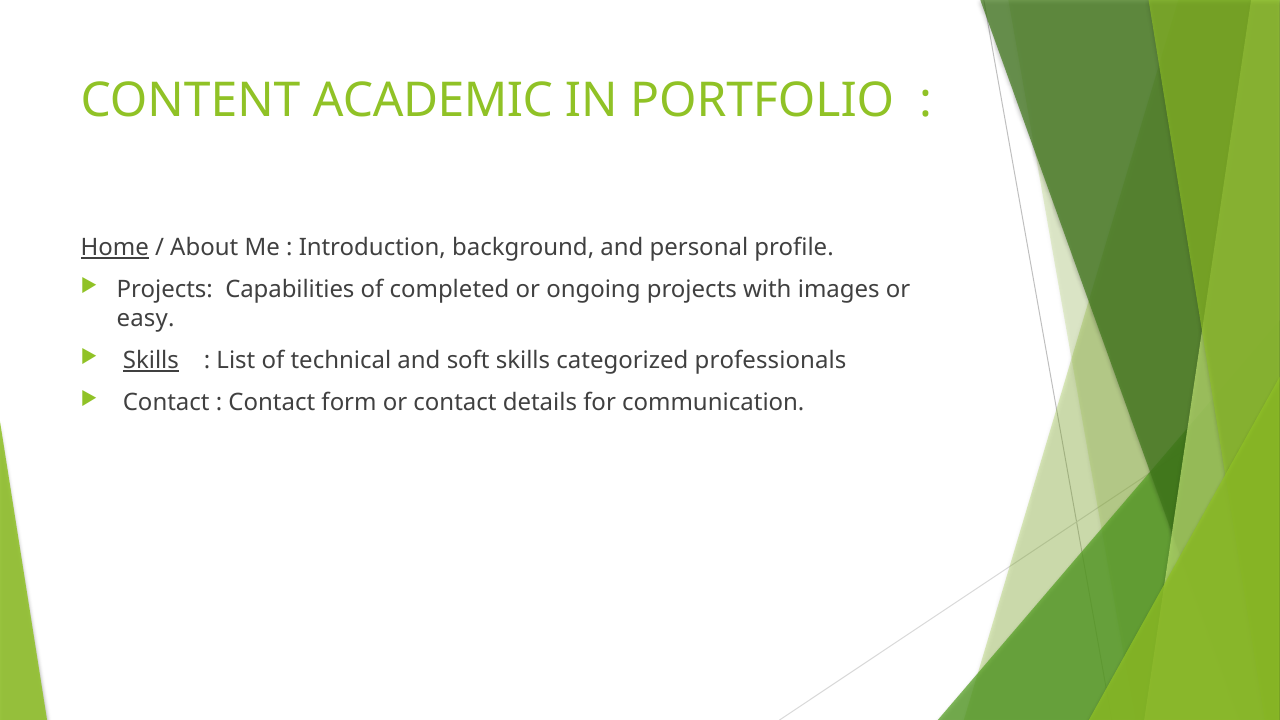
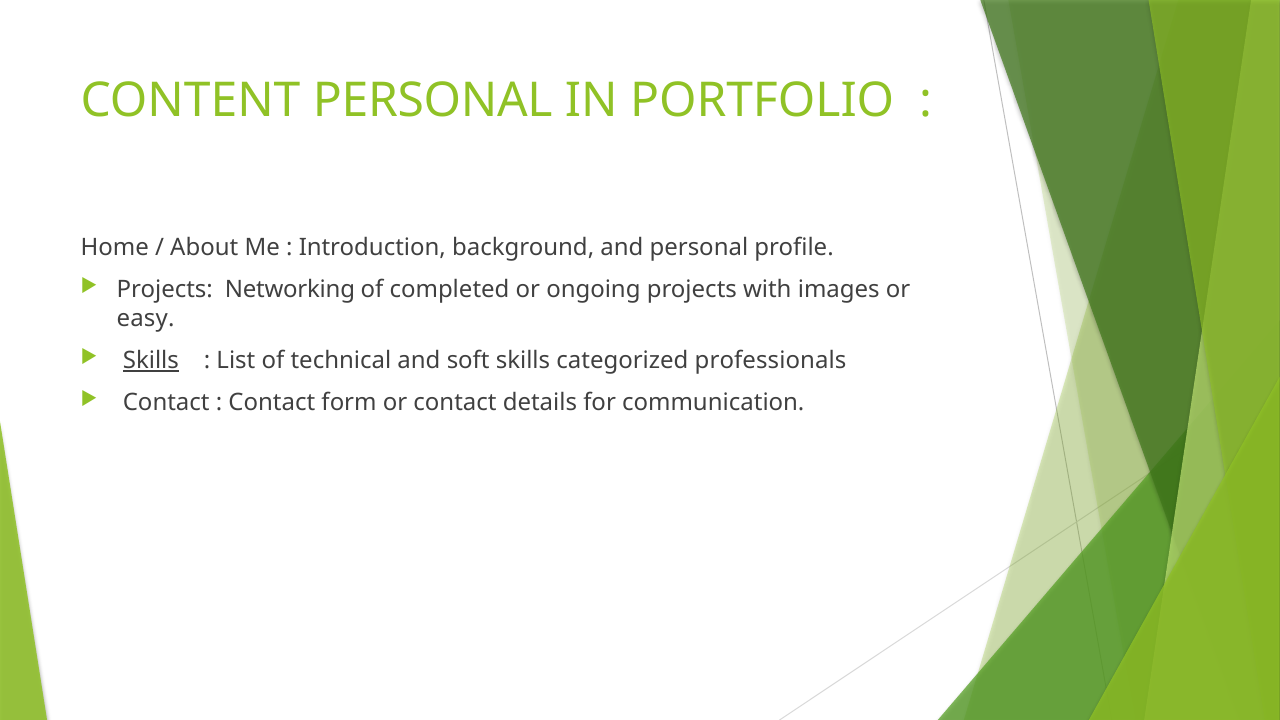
CONTENT ACADEMIC: ACADEMIC -> PERSONAL (433, 101)
Home underline: present -> none (115, 248)
Capabilities: Capabilities -> Networking (290, 290)
